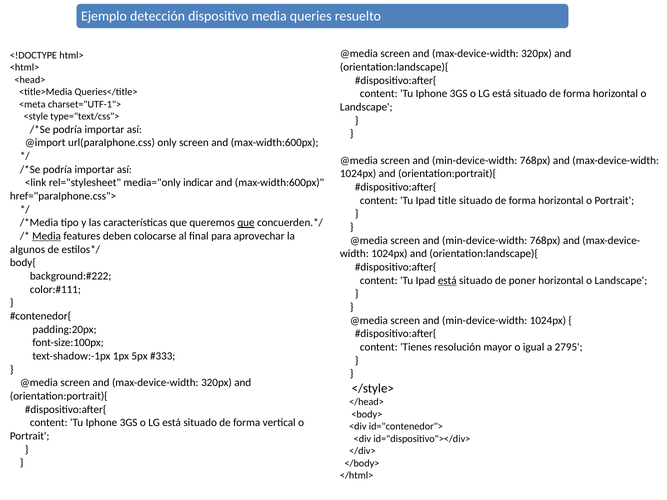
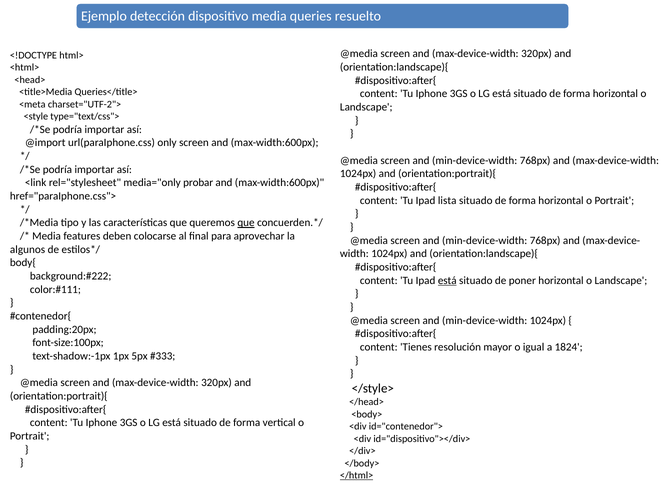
charset="UTF-1">: charset="UTF-1"> -> charset="UTF-2"> (85, 104)
indicar: indicar -> probar (198, 183)
title: title -> lista (447, 201)
Media underline: present -> none (47, 236)
2795: 2795 -> 1824 (569, 347)
</html> underline: none -> present (357, 476)
